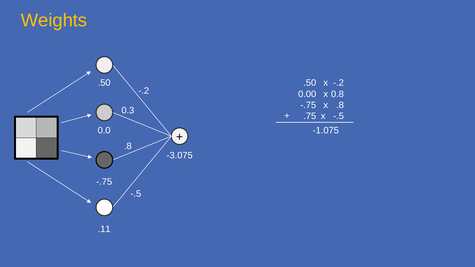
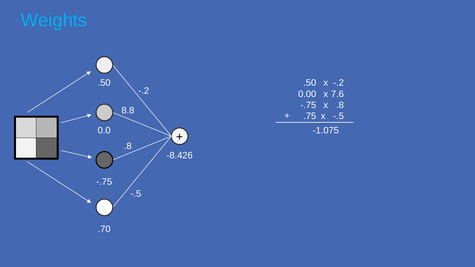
Weights colour: yellow -> light blue (54, 20)
0.8: 0.8 -> 7.6 (337, 94)
0.3: 0.3 -> 8.8 (128, 111)
-3.075: -3.075 -> -8.426 (180, 156)
.11: .11 -> .70 (104, 229)
